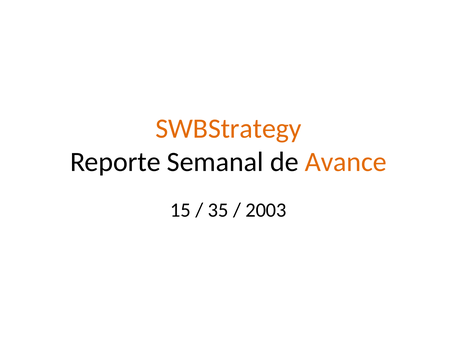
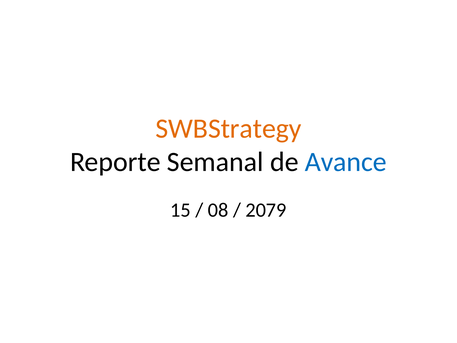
Avance colour: orange -> blue (346, 162)
35: 35 -> 08 (218, 210)
2003: 2003 -> 2079 (266, 210)
